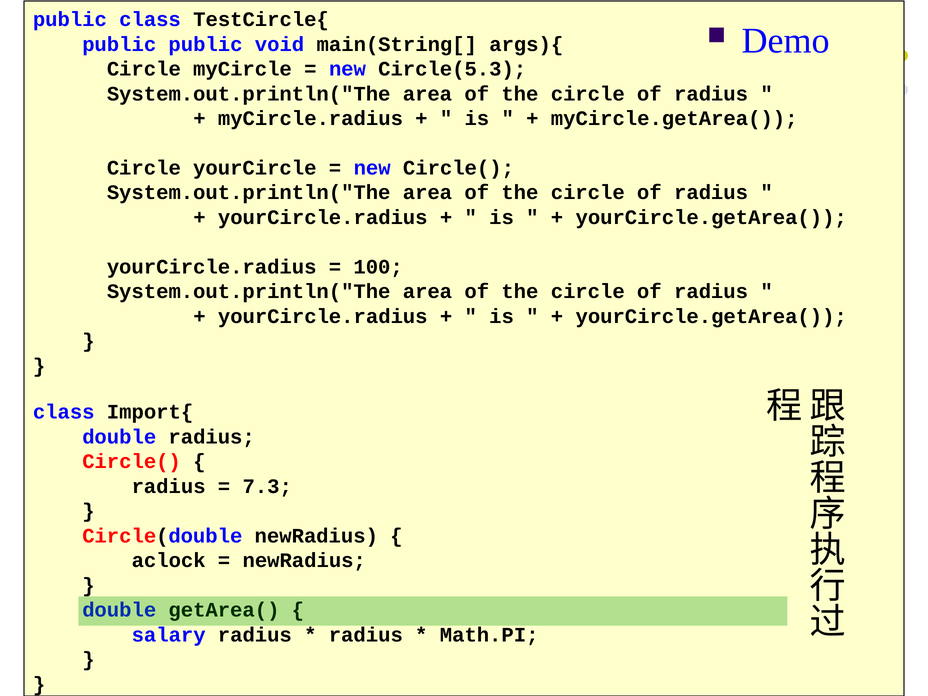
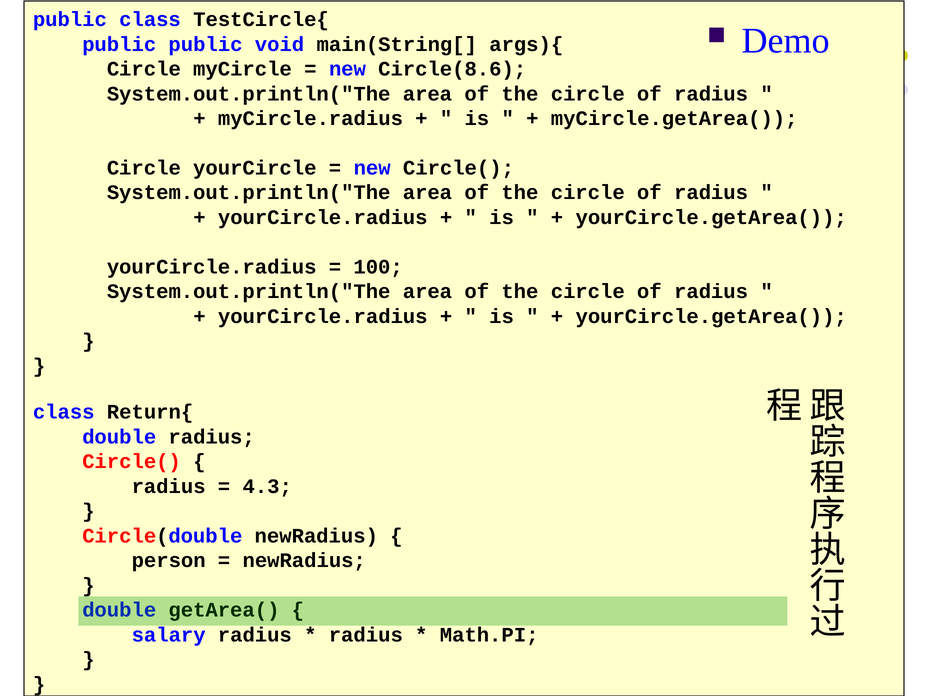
Circle(5.3: Circle(5.3 -> Circle(8.6 (452, 69)
Import{: Import{ -> Return{ (150, 412)
7.3: 7.3 -> 4.3 (267, 486)
aclock: aclock -> person (169, 561)
